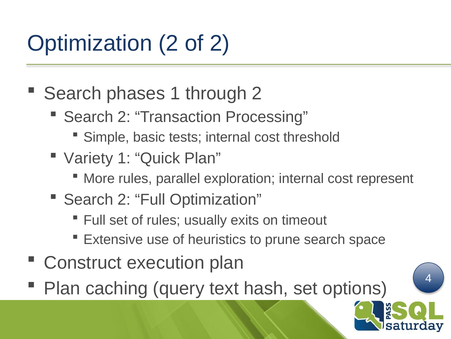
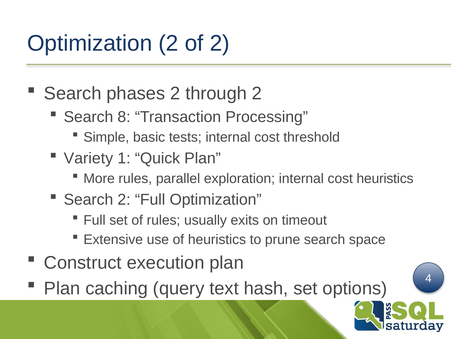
phases 1: 1 -> 2 (175, 93)
2: 2 -> 8 (124, 117)
cost represent: represent -> heuristics (385, 178)
